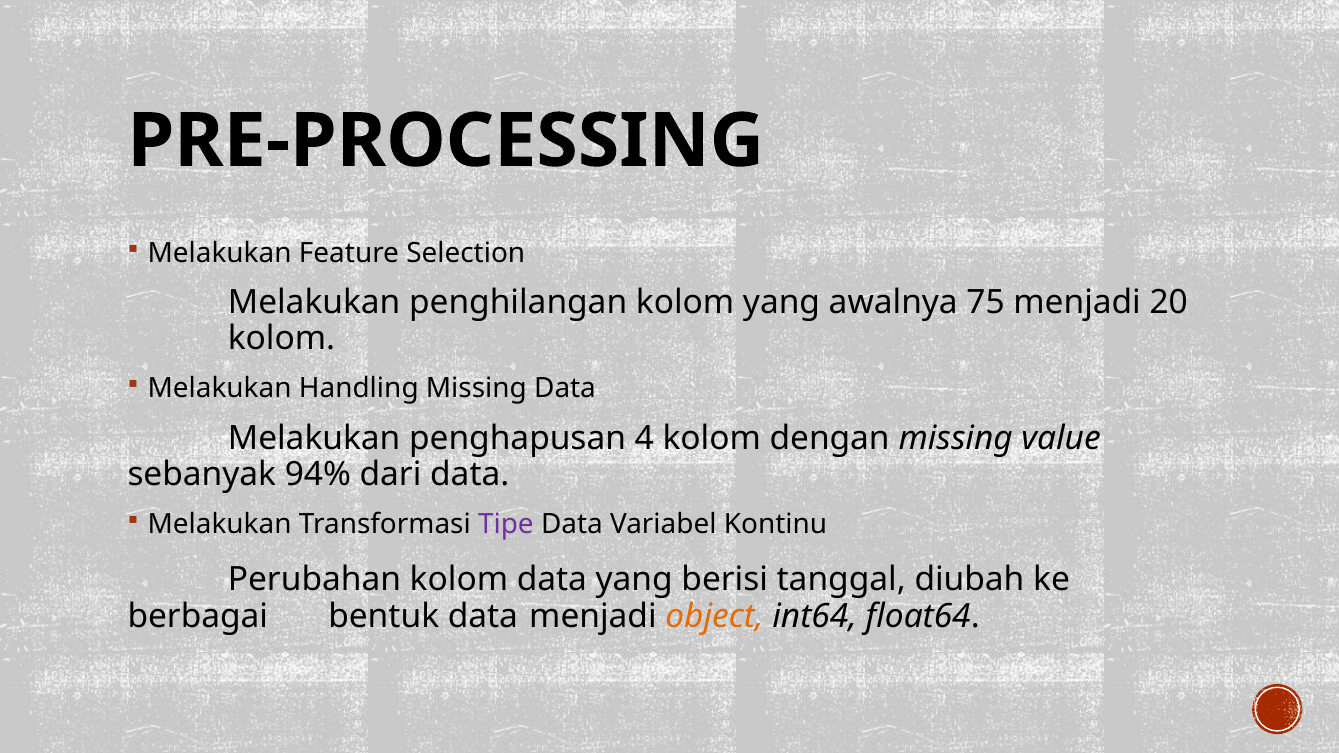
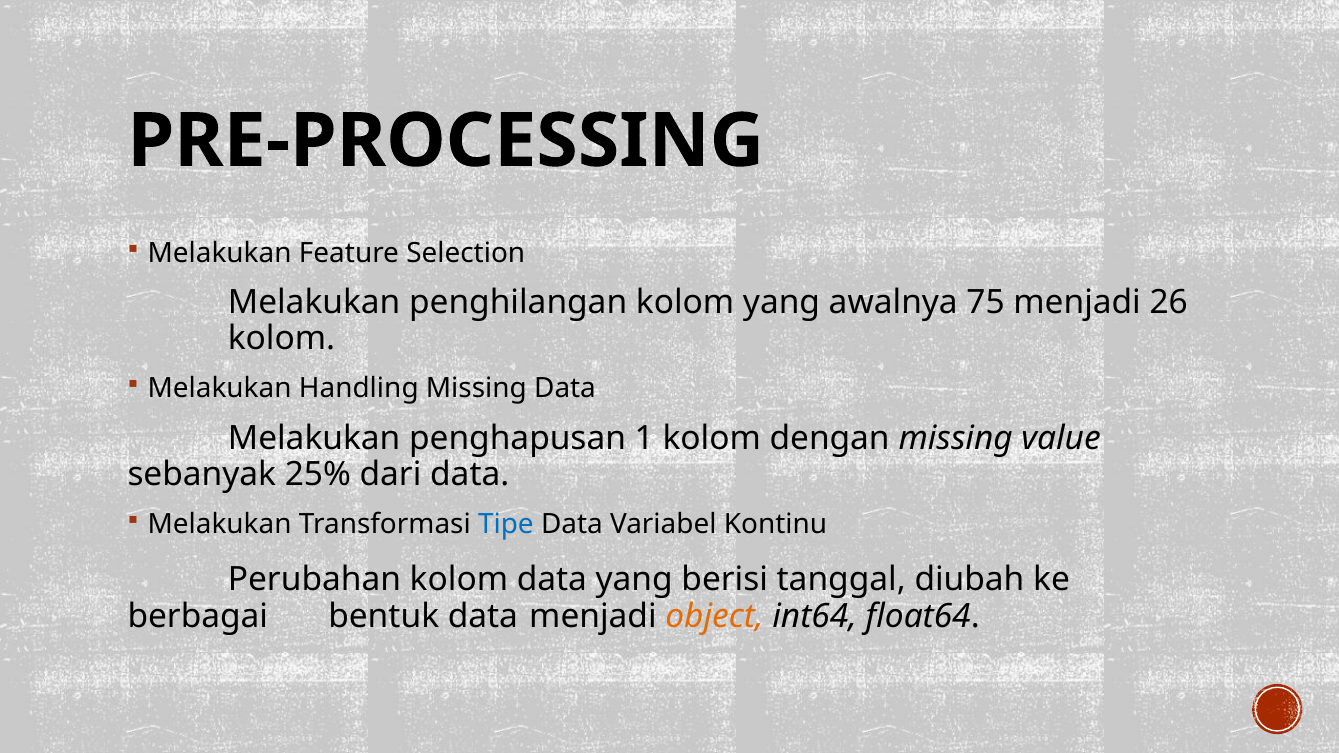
20: 20 -> 26 (1169, 303)
4: 4 -> 1 (644, 439)
94%: 94% -> 25% (318, 475)
Tipe colour: purple -> blue (506, 525)
